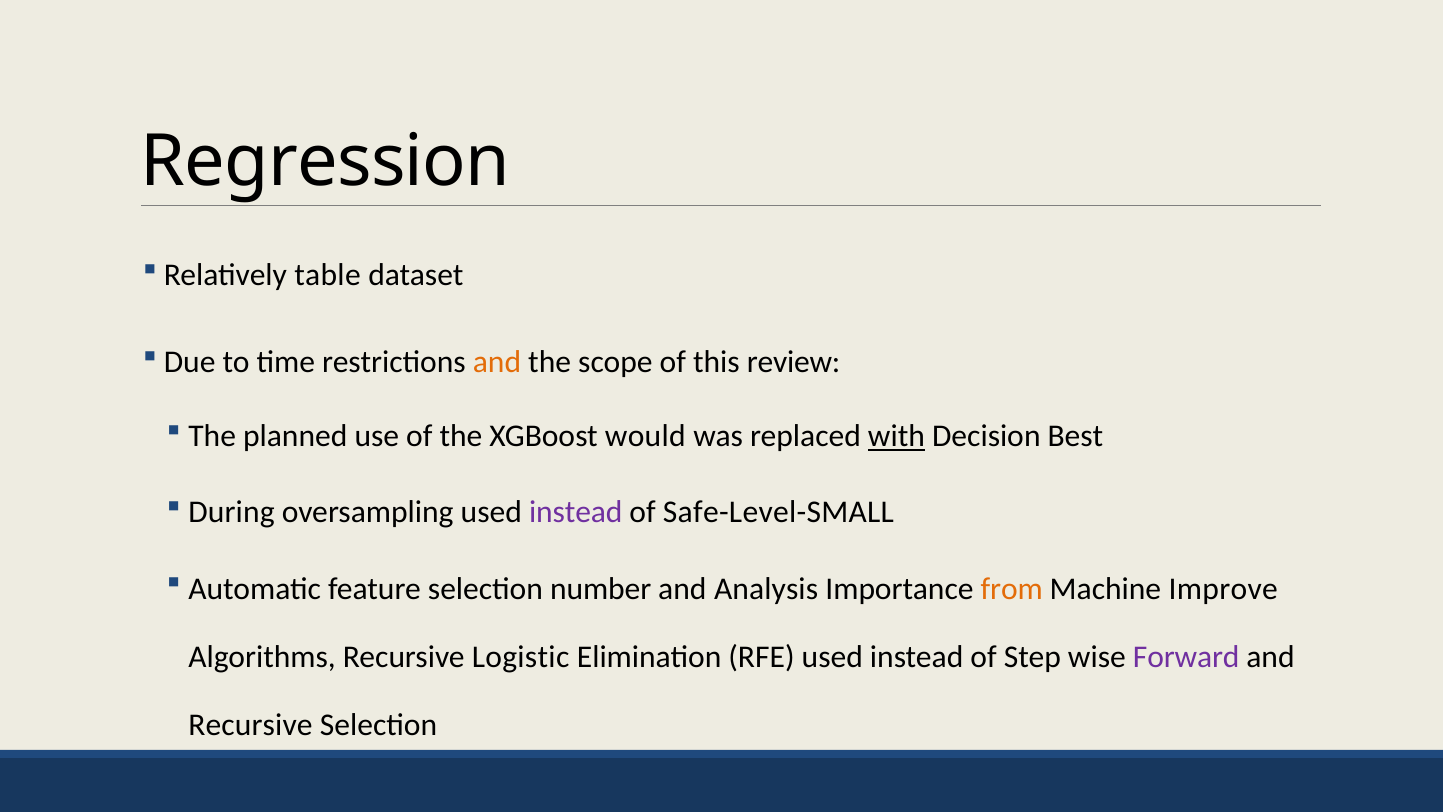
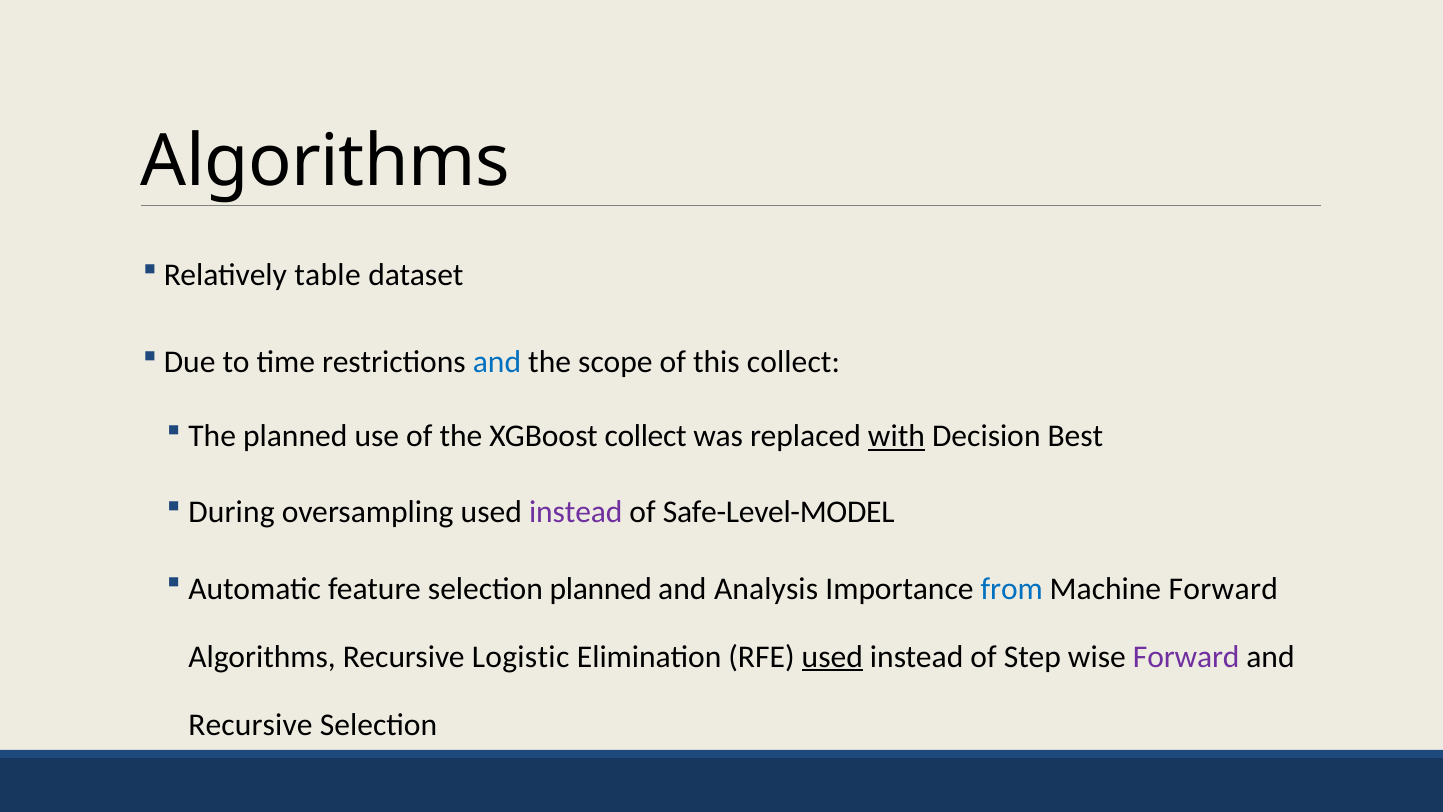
Regression: Regression -> Algorithms (325, 162)
and colour: orange -> blue (497, 362)
this review: review -> collect (793, 362)
XGBoost would: would -> collect (646, 436)
Safe-Level-SMALL: Safe-Level-SMALL -> Safe-Level-MODEL (779, 512)
selection number: number -> planned (601, 588)
from colour: orange -> blue (1012, 588)
Machine Improve: Improve -> Forward (1223, 588)
used underline: none -> present (832, 657)
